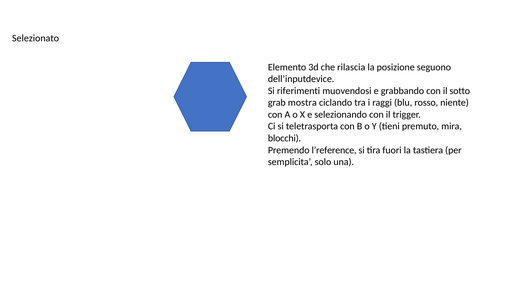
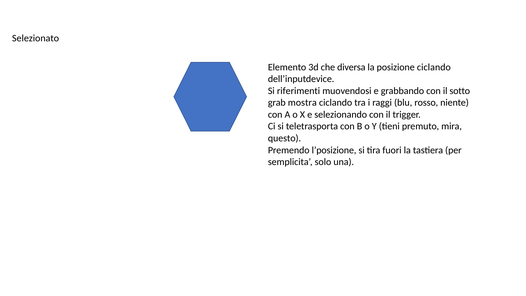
rilascia: rilascia -> diversa (351, 67)
posizione seguono: seguono -> ciclando (434, 67)
blocchi: blocchi -> questo (284, 138)
l’reference: l’reference -> l’posizione (334, 150)
